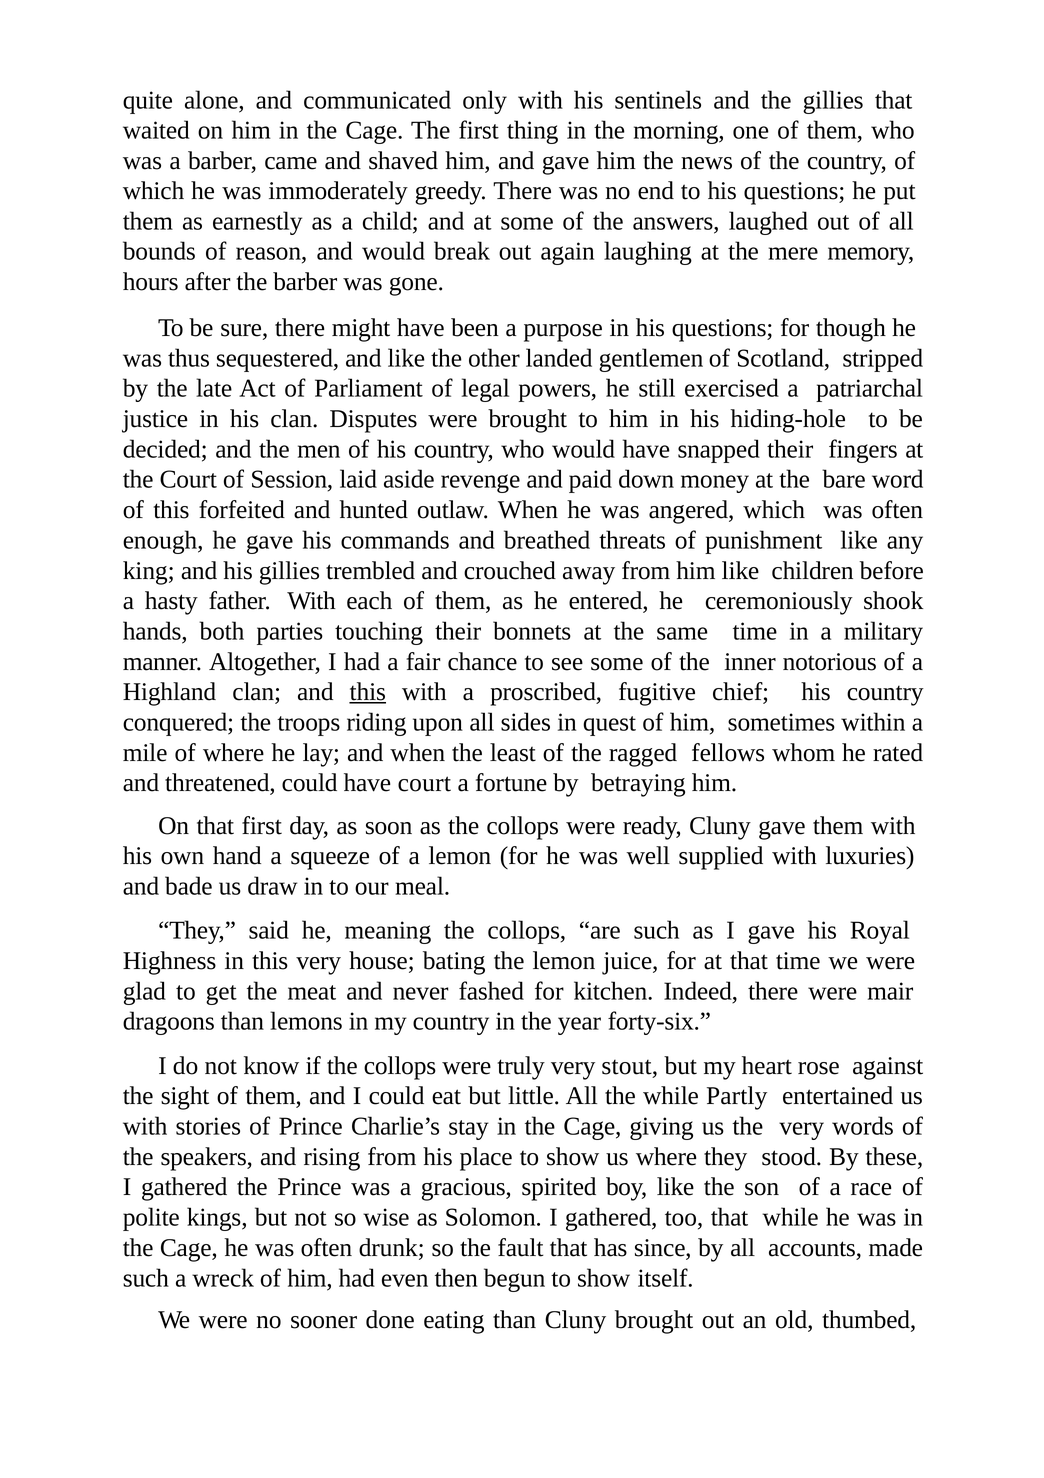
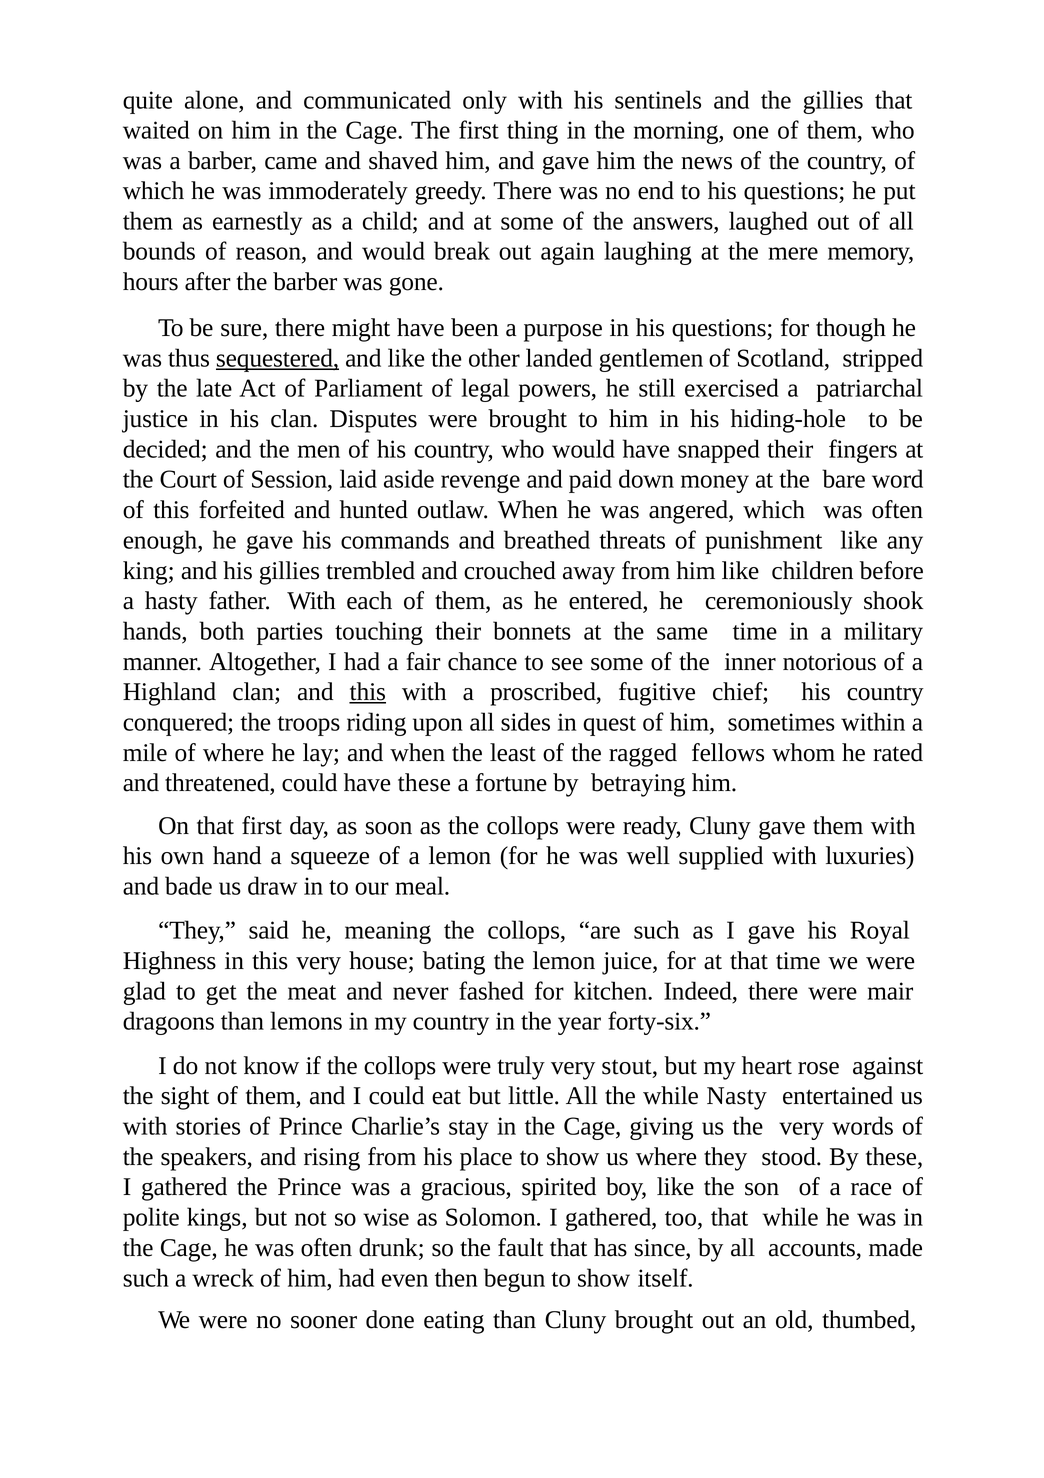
sequestered underline: none -> present (278, 358)
have court: court -> these (424, 783)
Partly: Partly -> Nasty (737, 1096)
